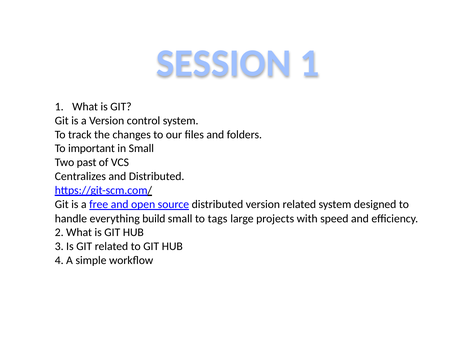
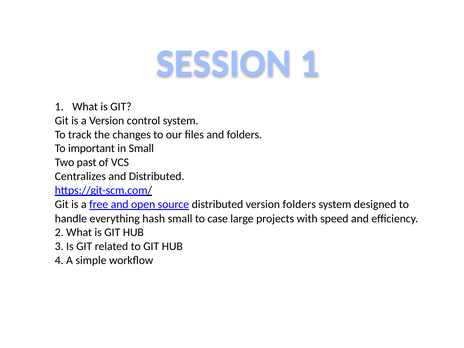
version related: related -> folders (299, 204)
build: build -> hash (154, 219)
tags: tags -> case (218, 219)
